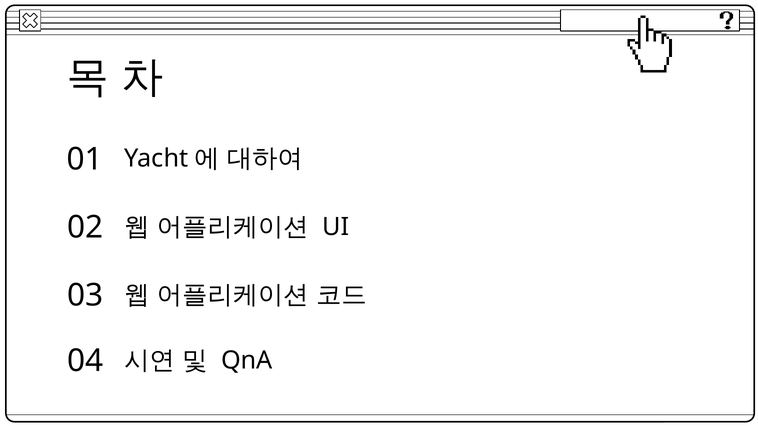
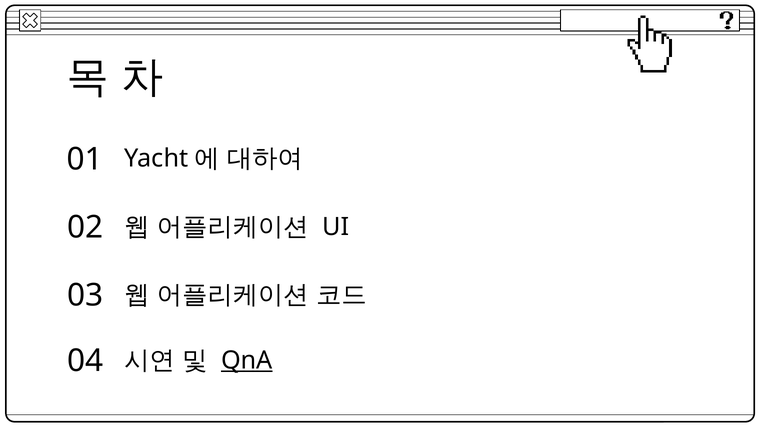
QnA underline: none -> present (247, 361)
